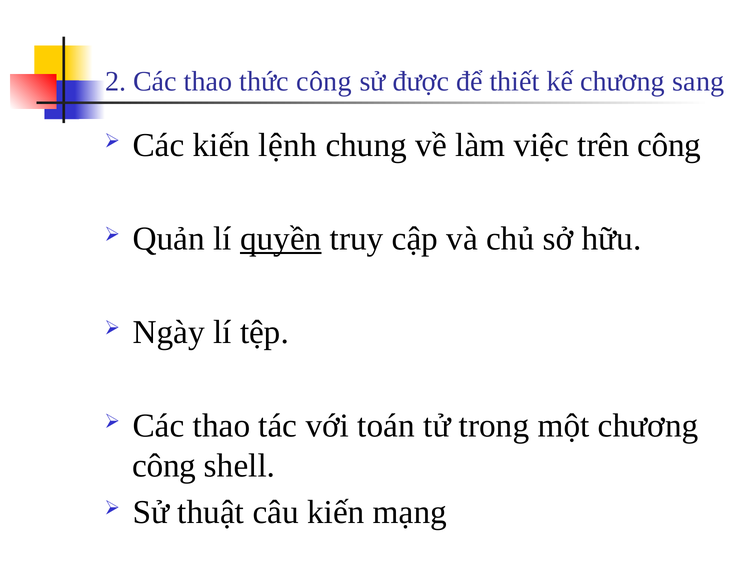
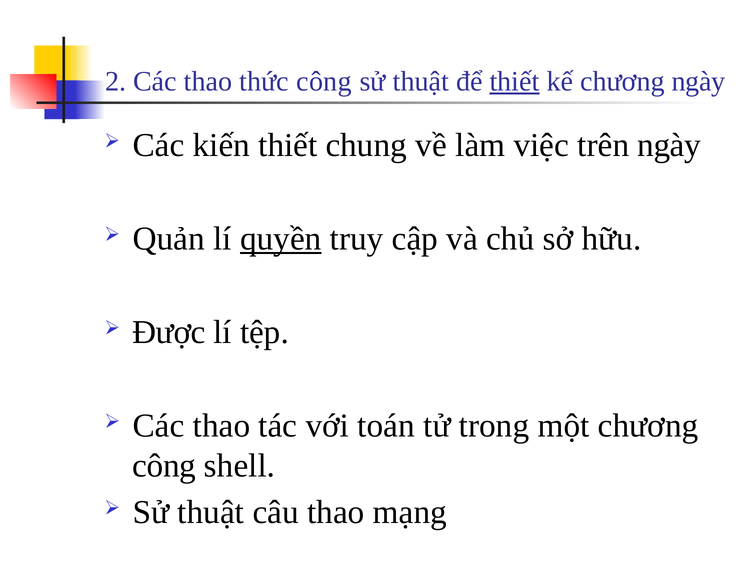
được: được -> thuật (421, 81)
thiết underline: none -> present (515, 81)
chương sang: sang -> ngày (699, 81)
kiến lệnh: lệnh -> thiết (288, 145)
trên công: công -> ngày (669, 145)
Ngày: Ngày -> Được (169, 332)
câu kiến: kiến -> thao (336, 512)
